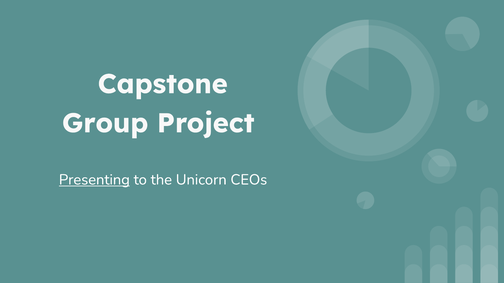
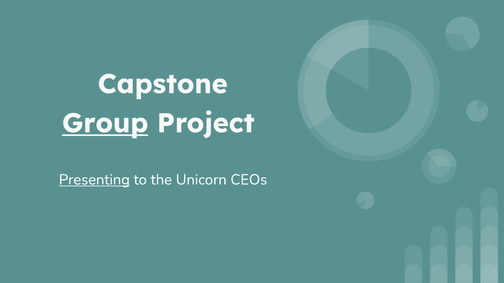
Group underline: none -> present (105, 124)
